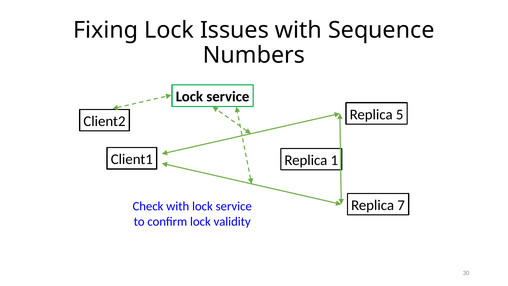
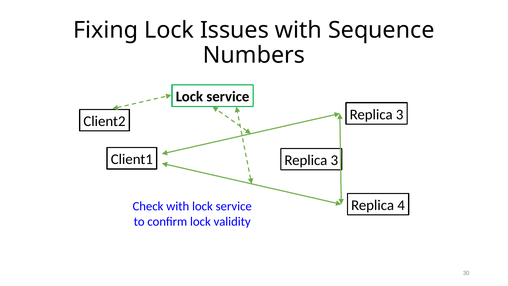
5: 5 -> 3 (400, 114)
Client1 Replica 1: 1 -> 3 (334, 160)
7: 7 -> 4 (401, 205)
